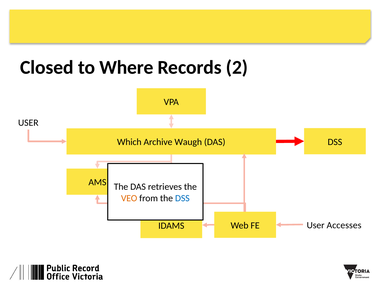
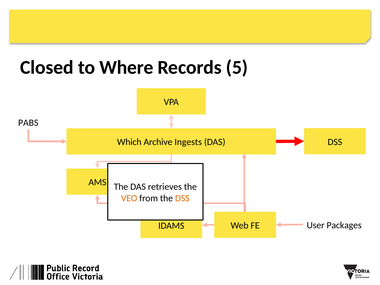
2: 2 -> 5 (237, 68)
USER: USER -> PABS (28, 123)
Waugh: Waugh -> Ingests (188, 142)
DSS colour: blue -> orange (182, 198)
Accesses: Accesses -> Packages (344, 225)
